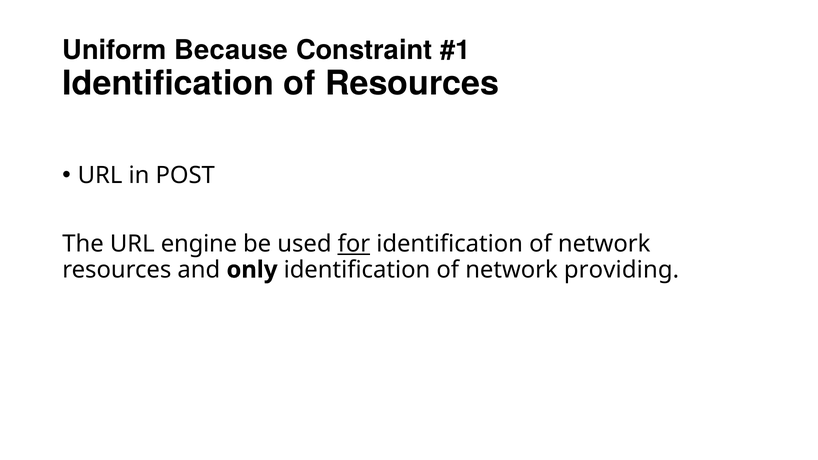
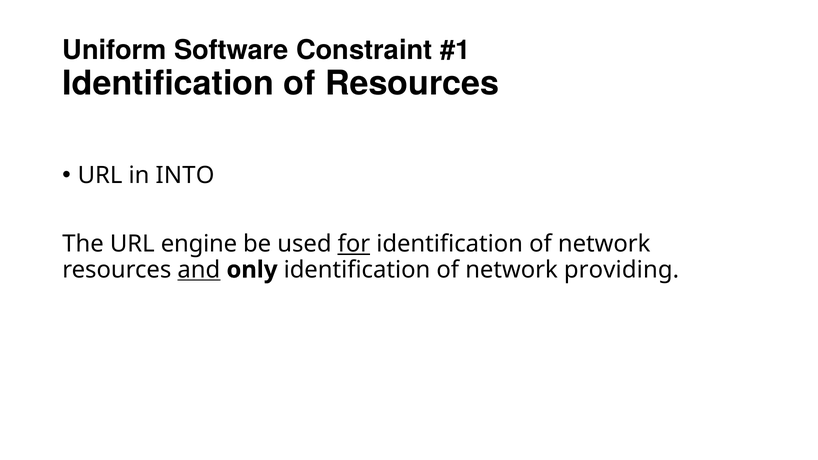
Because: Because -> Software (231, 50)
POST: POST -> INTO (185, 175)
and underline: none -> present (199, 270)
